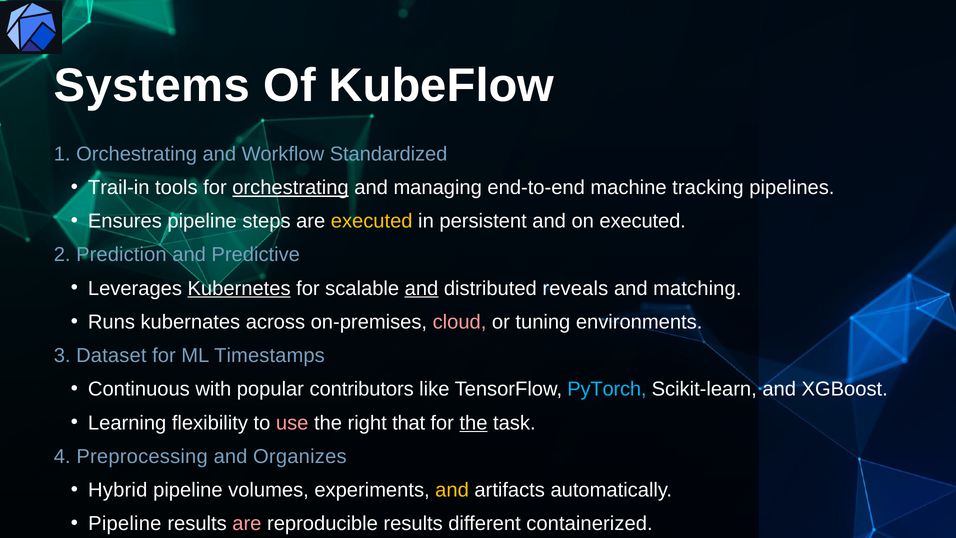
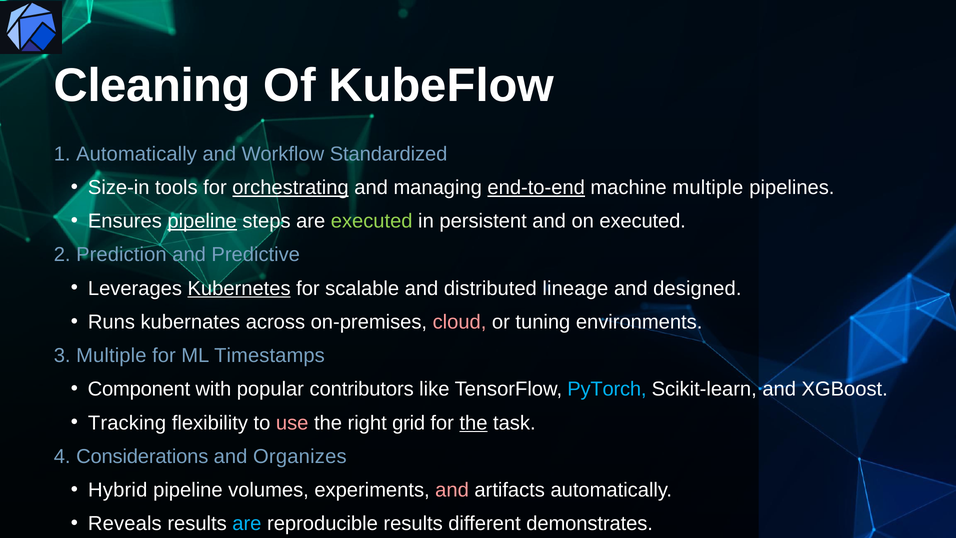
Systems: Systems -> Cleaning (152, 86)
1 Orchestrating: Orchestrating -> Automatically (137, 154)
Trail-in: Trail-in -> Size-in (119, 187)
end-to-end underline: none -> present (536, 187)
machine tracking: tracking -> multiple (708, 187)
pipeline underline: none -> present (202, 221)
executed colour: yellow -> light green (372, 221)
and underline: present -> none (422, 288)
reveals: reveals -> lineage (575, 288)
matching: matching -> designed (697, 288)
3 Dataset: Dataset -> Multiple (111, 355)
Continuous: Continuous -> Component (139, 389)
Learning: Learning -> Tracking (127, 423)
that: that -> grid (409, 423)
Preprocessing: Preprocessing -> Considerations (142, 456)
and colour: yellow -> pink (452, 490)
Pipeline: Pipeline -> Reveals (125, 524)
are colour: pink -> light blue (247, 524)
containerized: containerized -> demonstrates (590, 524)
